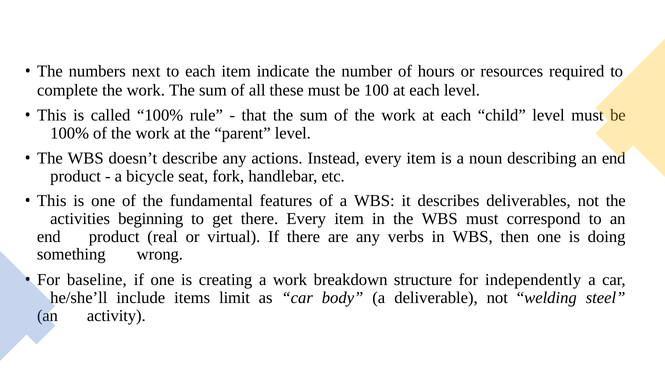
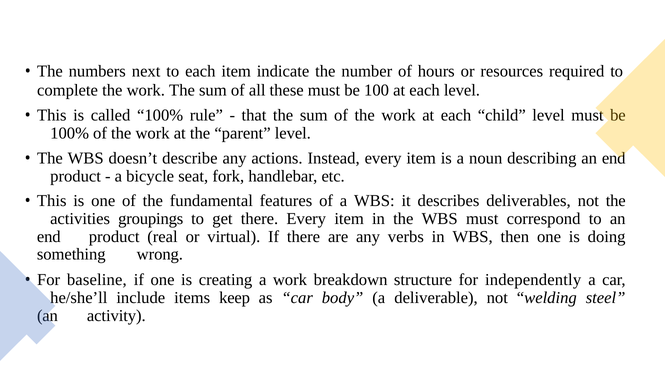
beginning: beginning -> groupings (151, 219)
limit: limit -> keep (235, 298)
